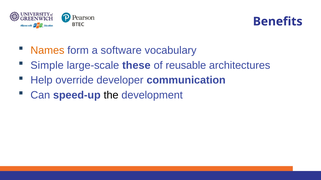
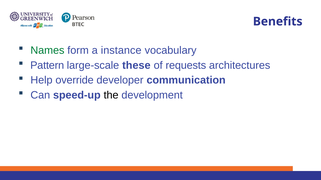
Names colour: orange -> green (47, 51)
software: software -> instance (121, 51)
Simple: Simple -> Pattern (47, 65)
reusable: reusable -> requests (186, 65)
